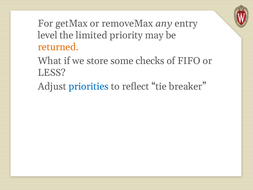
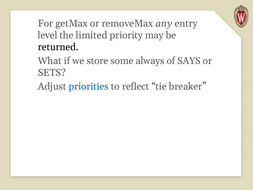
returned colour: orange -> black (58, 47)
checks: checks -> always (150, 61)
FIFO: FIFO -> SAYS (189, 61)
LESS: LESS -> SETS (52, 73)
